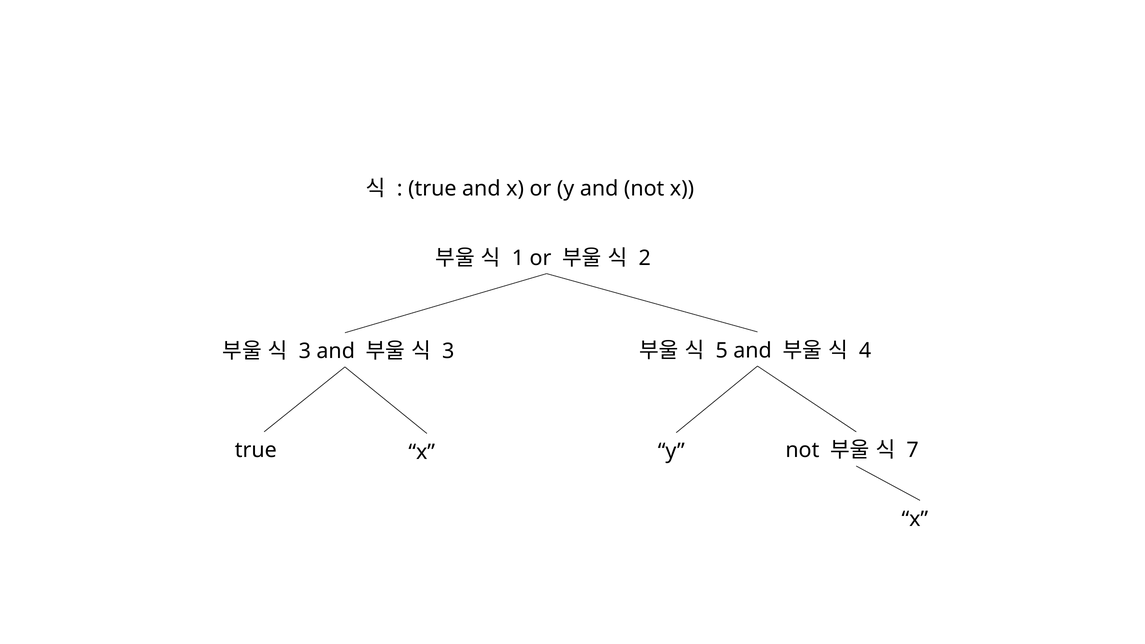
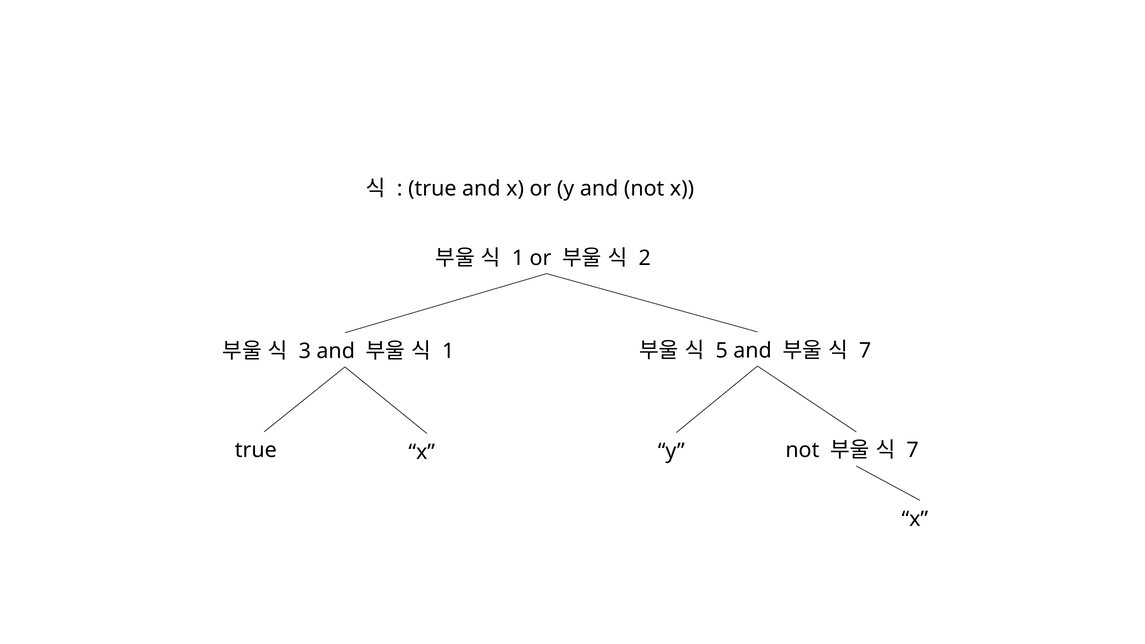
3: 3 -> 1 (448, 351)
4: 4 -> 7 (865, 351)
